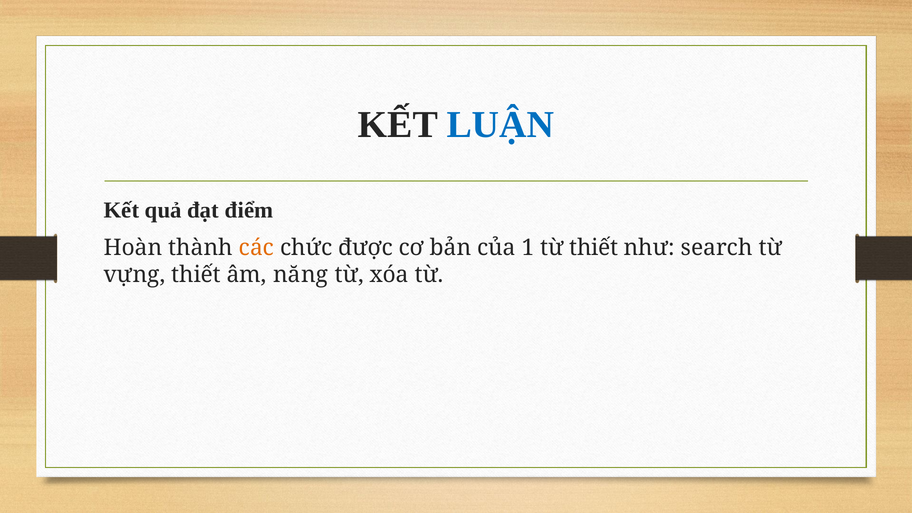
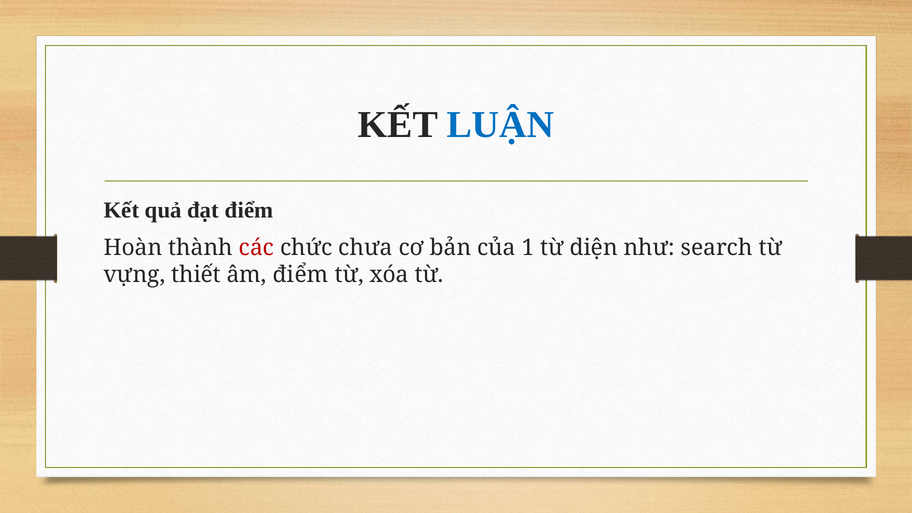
các colour: orange -> red (256, 248)
được: được -> chưa (365, 248)
từ thiết: thiết -> diện (594, 248)
âm năng: năng -> điểm (301, 275)
